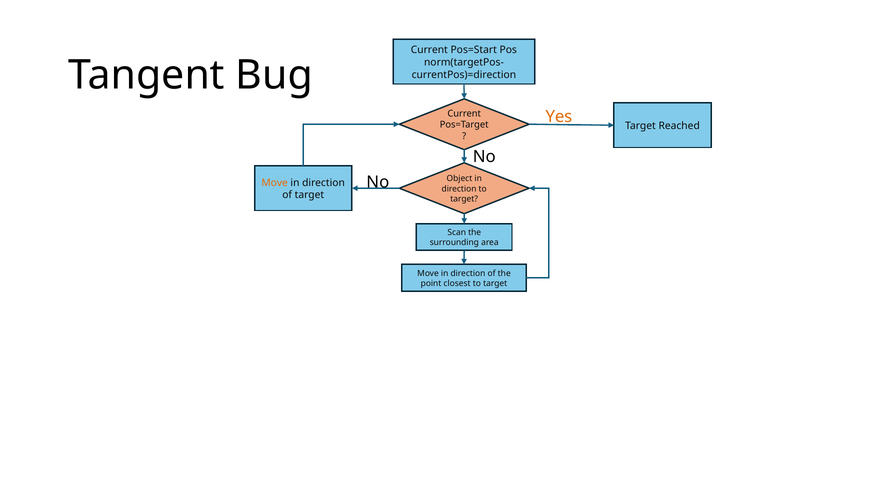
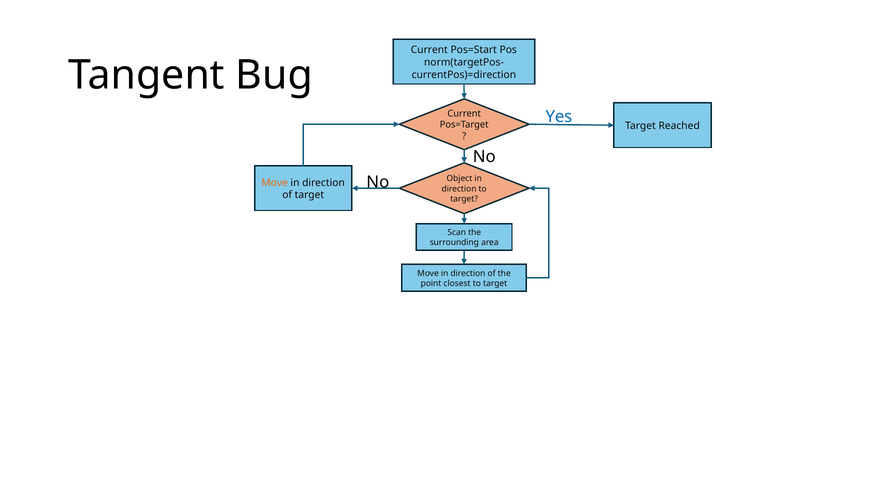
Yes colour: orange -> blue (559, 117)
